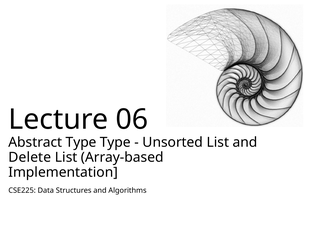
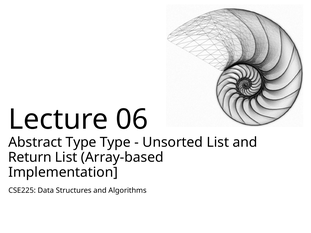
Delete: Delete -> Return (30, 158)
